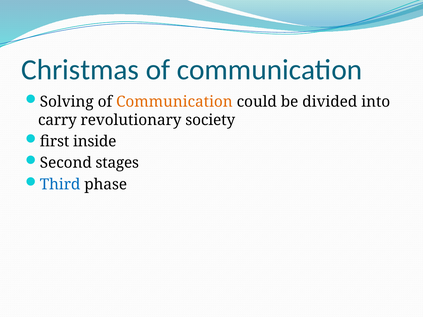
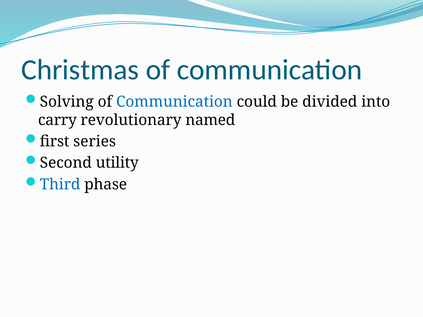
Communication colour: orange -> blue (174, 102)
society: society -> named (210, 120)
inside: inside -> series (95, 142)
stages: stages -> utility (117, 163)
